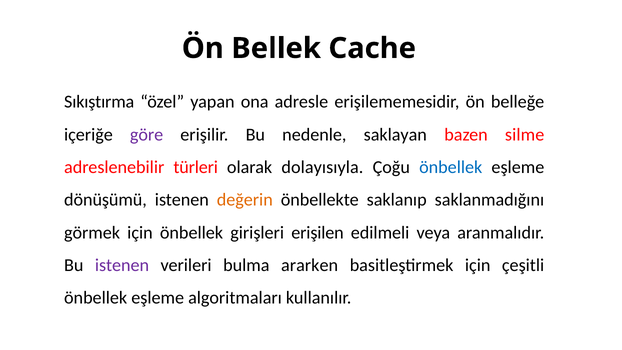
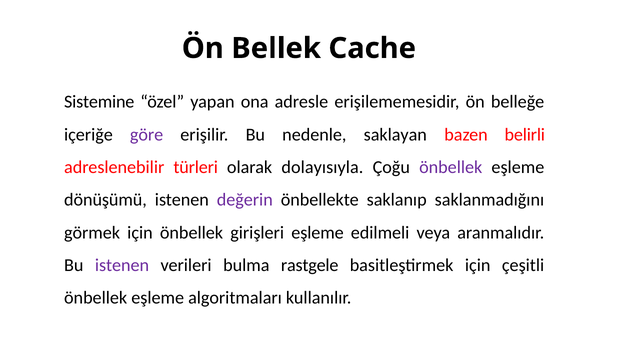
Sıkıştırma: Sıkıştırma -> Sistemine (99, 102)
silme: silme -> belirli (525, 134)
önbellek colour: blue -> purple (451, 167)
değerin colour: orange -> purple (245, 200)
girişleri erişilen: erişilen -> eşleme (318, 233)
ararken: ararken -> rastgele (310, 265)
